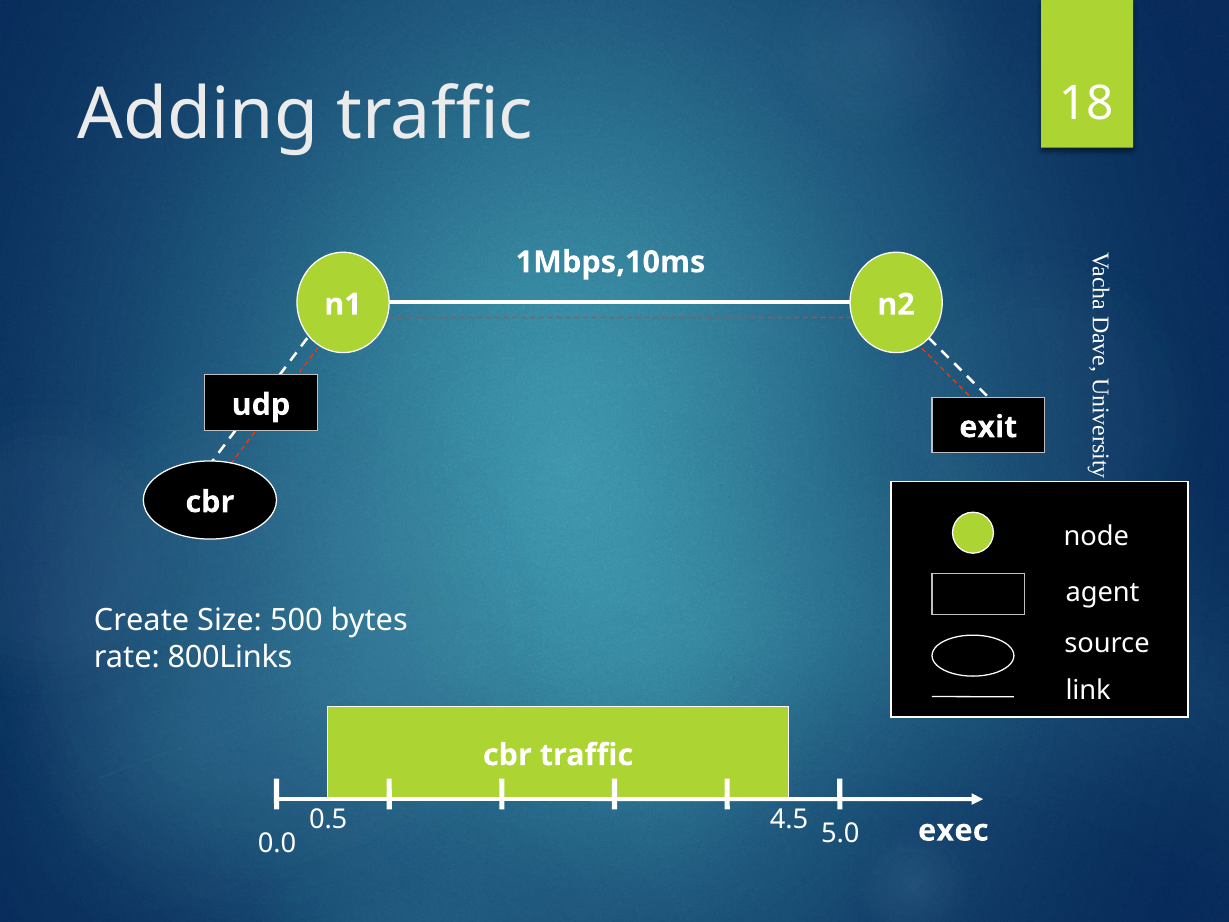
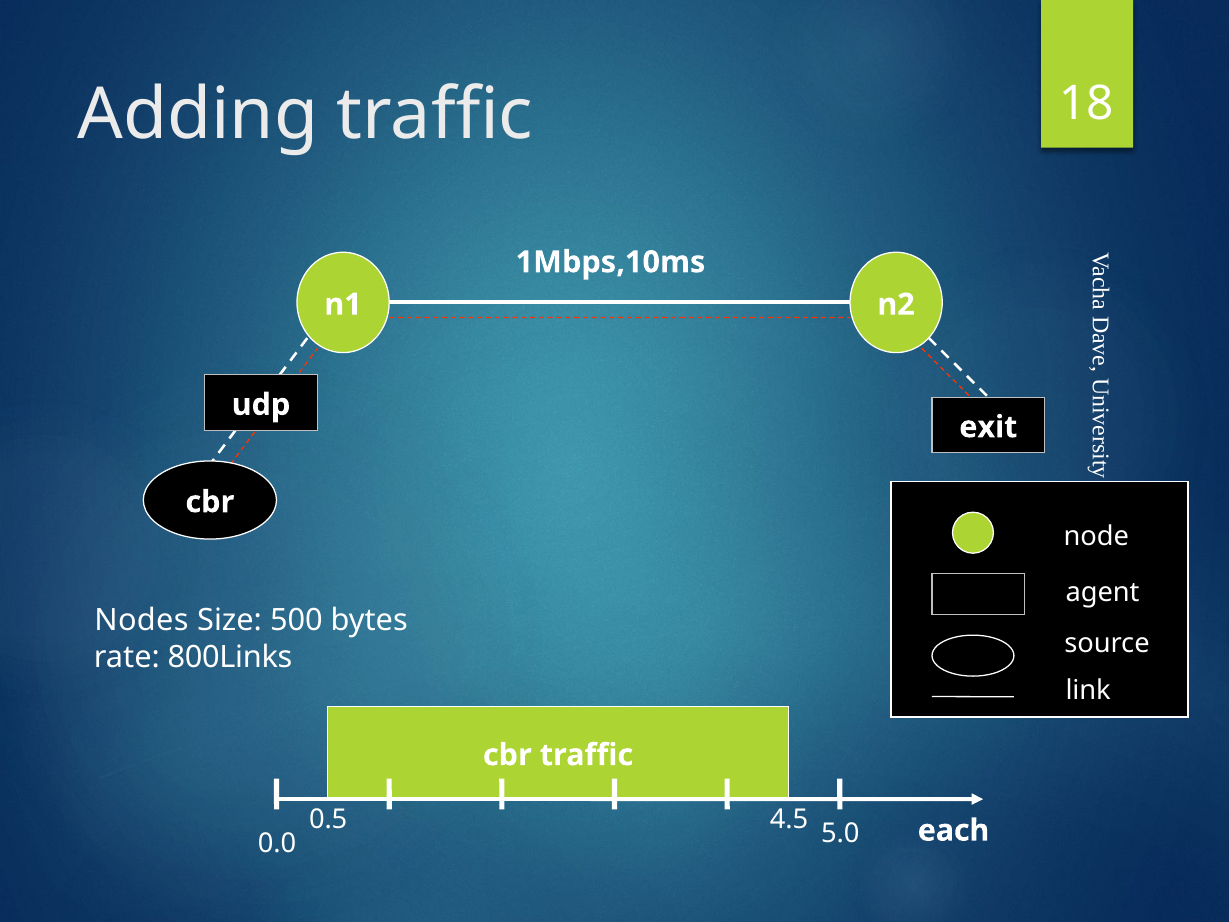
Create: Create -> Nodes (141, 621)
exec: exec -> each (954, 830)
